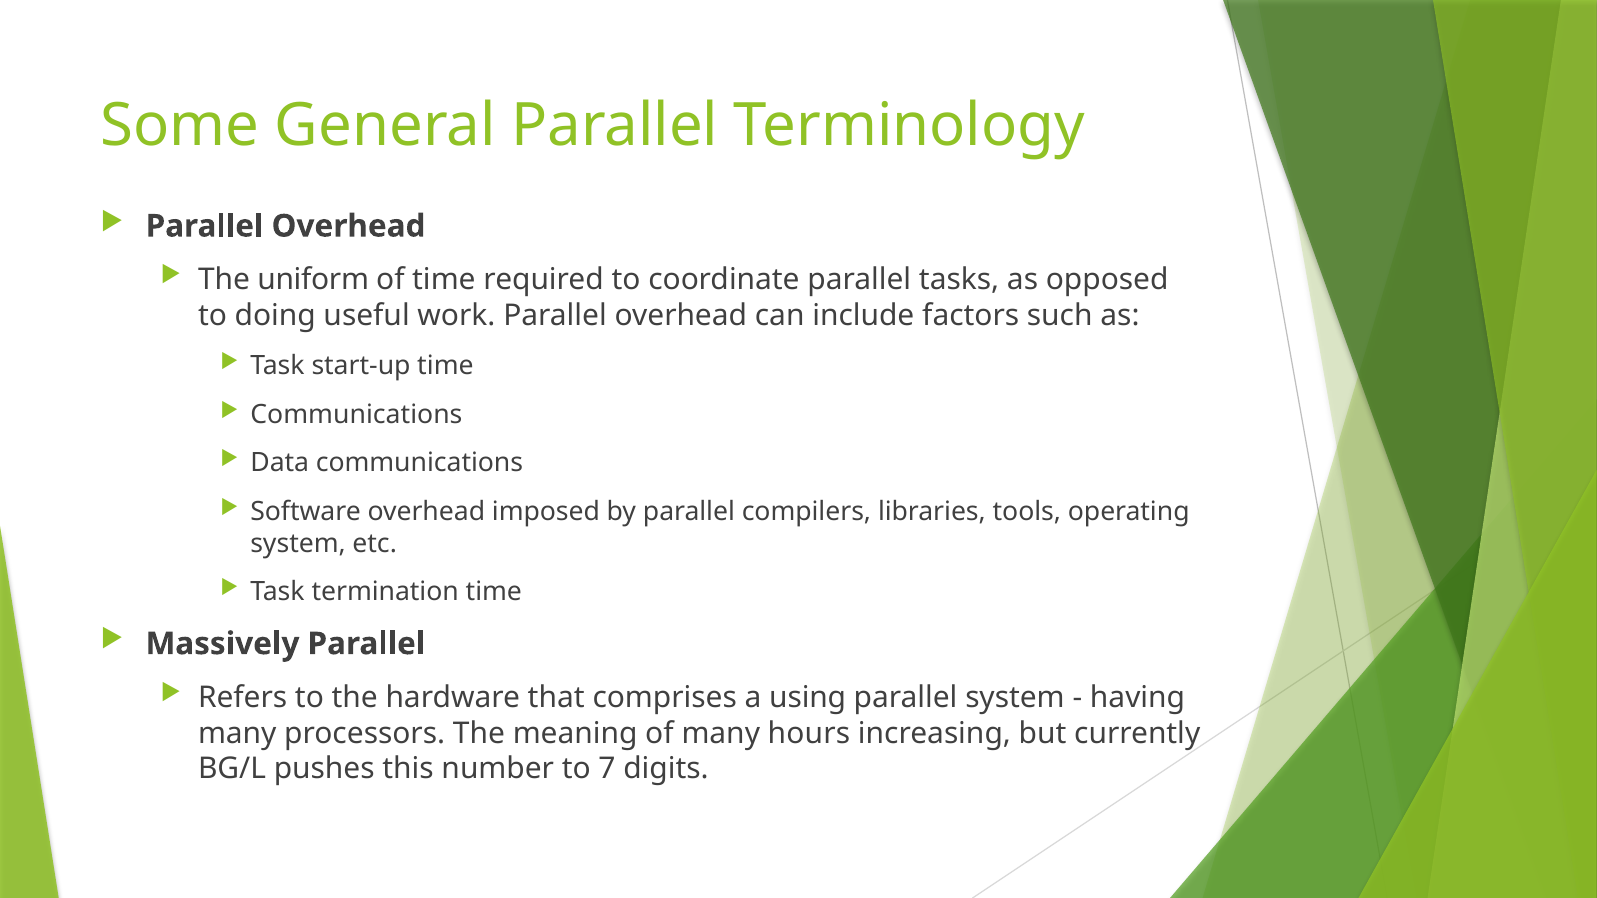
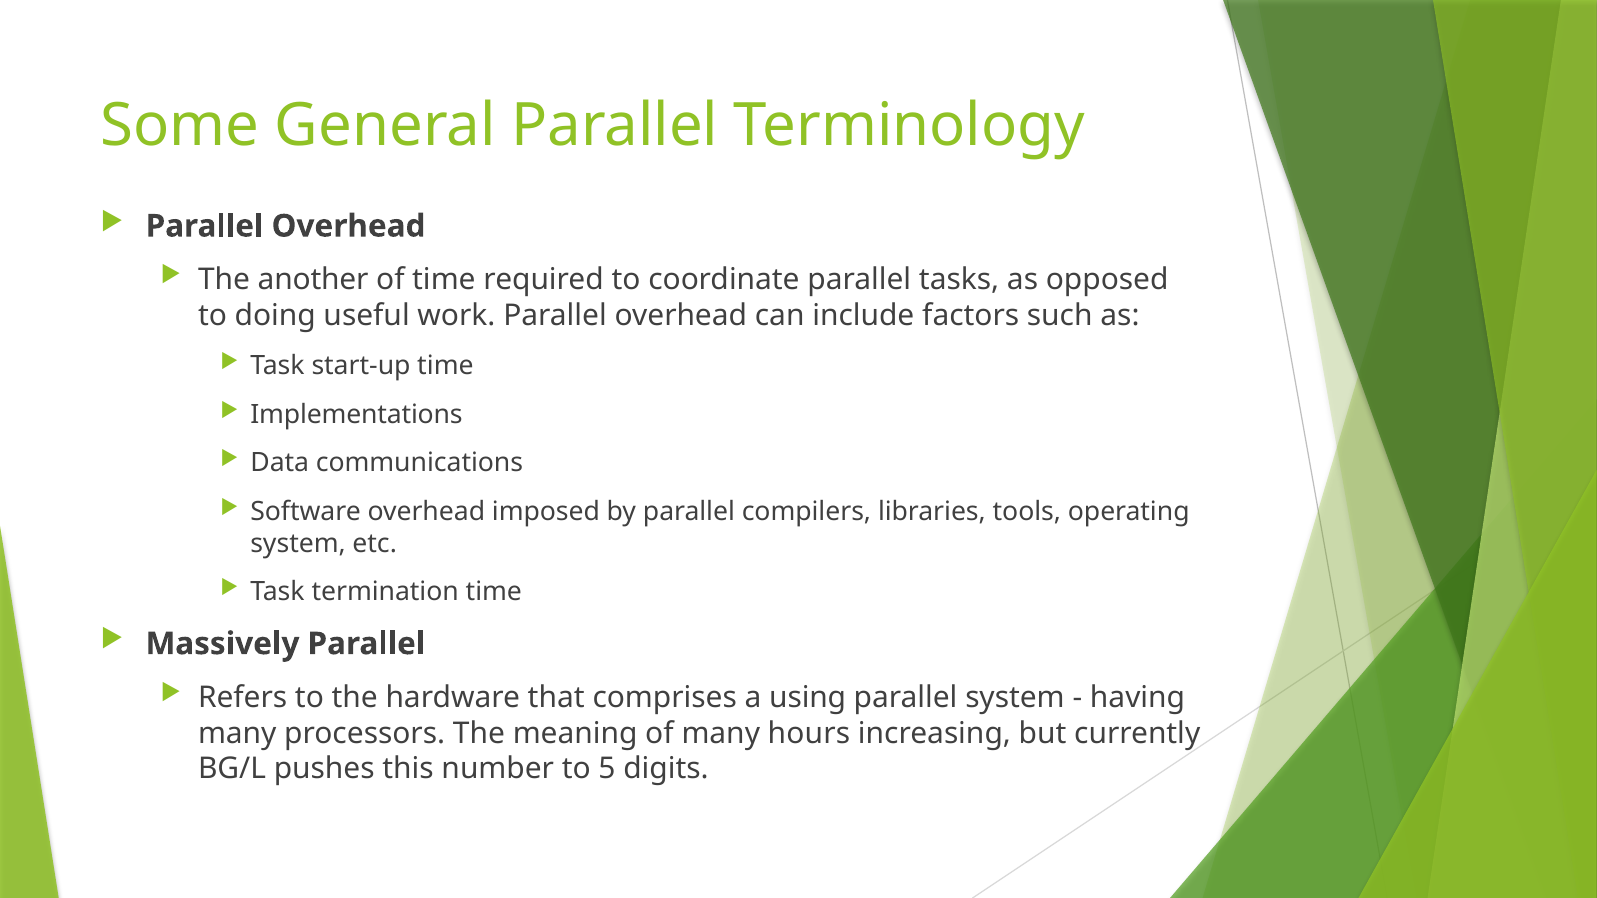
uniform: uniform -> another (313, 280)
Communications: Communications -> Implementations (357, 414)
7: 7 -> 5 (607, 769)
